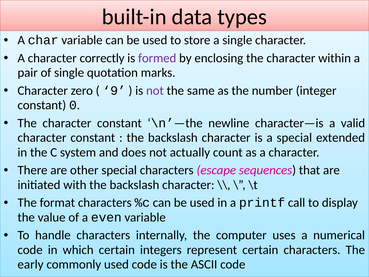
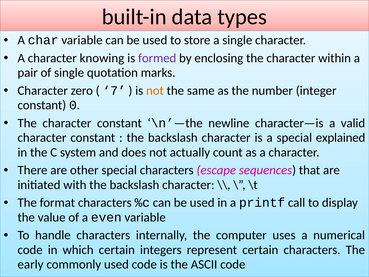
correctly: correctly -> knowing (102, 58)
9: 9 -> 7 (114, 91)
not colour: purple -> orange (155, 91)
extended: extended -> explained (341, 138)
